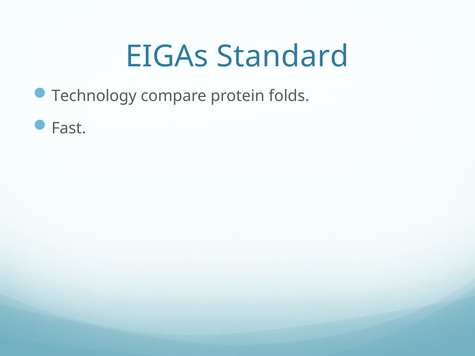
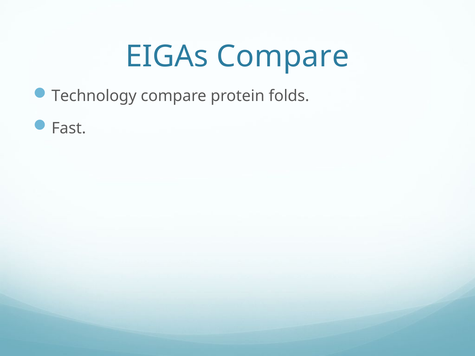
EIGAs Standard: Standard -> Compare (283, 57)
